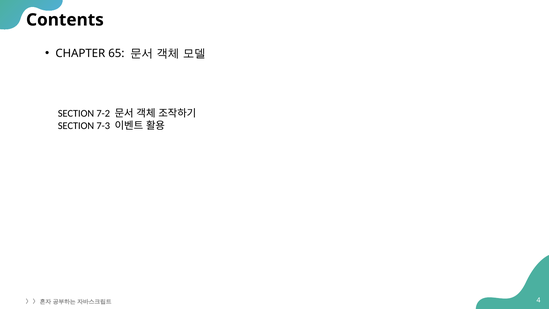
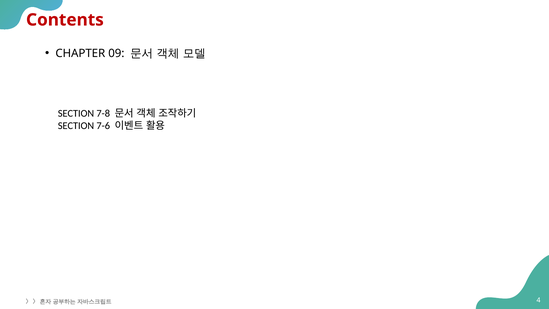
Contents colour: black -> red (65, 20)
65: 65 -> 09 (116, 53)
7-2: 7-2 -> 7-8 (103, 113)
7-3: 7-3 -> 7-6 (103, 126)
